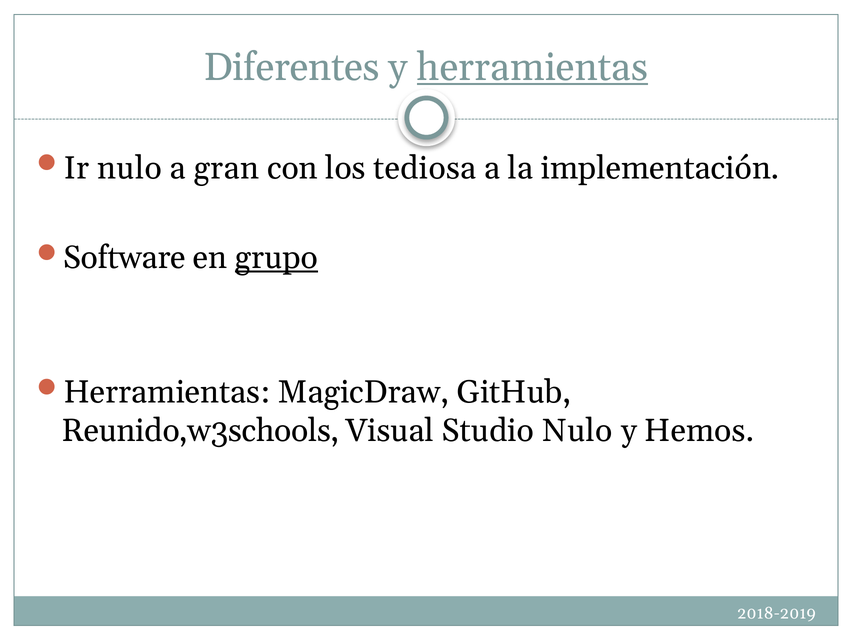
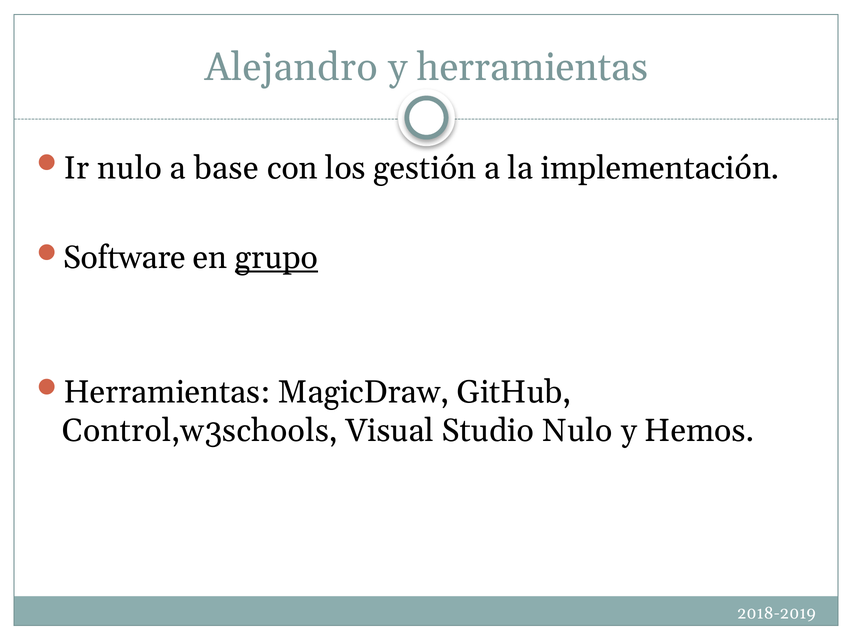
Diferentes: Diferentes -> Alejandro (291, 67)
herramientas underline: present -> none (532, 67)
gran: gran -> base (226, 168)
tediosa: tediosa -> gestión (425, 168)
Reunido,w3schools: Reunido,w3schools -> Control,w3schools (200, 431)
